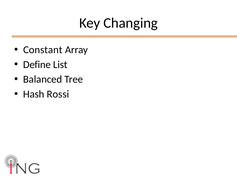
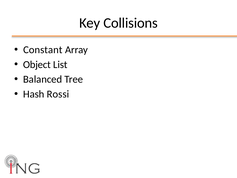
Changing: Changing -> Collisions (131, 23)
Define: Define -> Object (37, 64)
